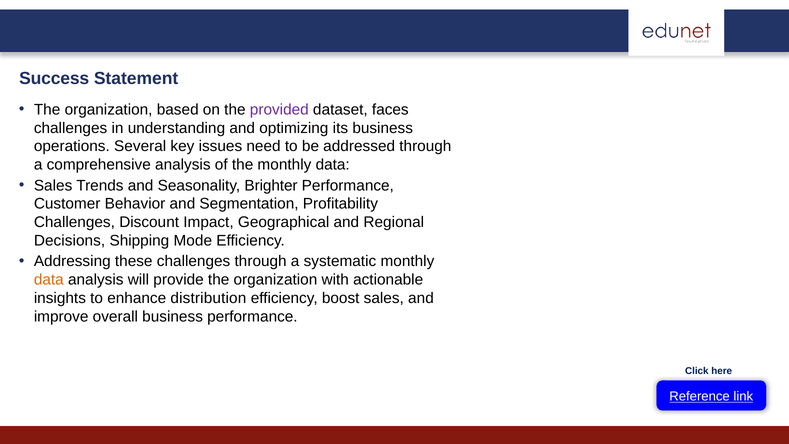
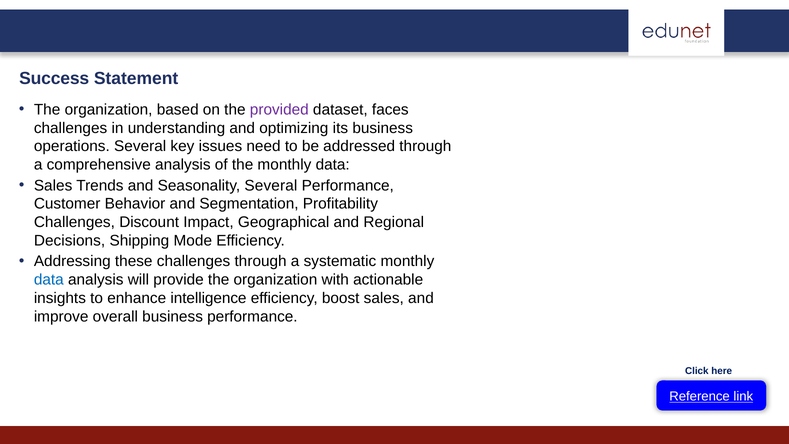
Seasonality Brighter: Brighter -> Several (271, 185)
data colour: orange -> blue (49, 280)
distribution: distribution -> intelligence (208, 298)
